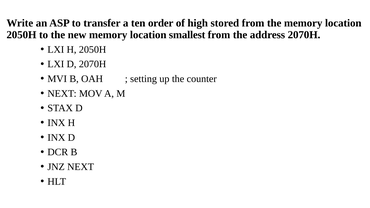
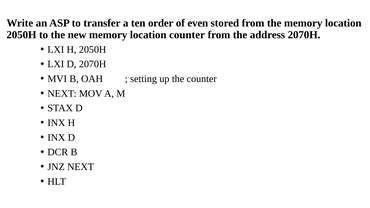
high: high -> even (198, 23)
location smallest: smallest -> counter (187, 35)
